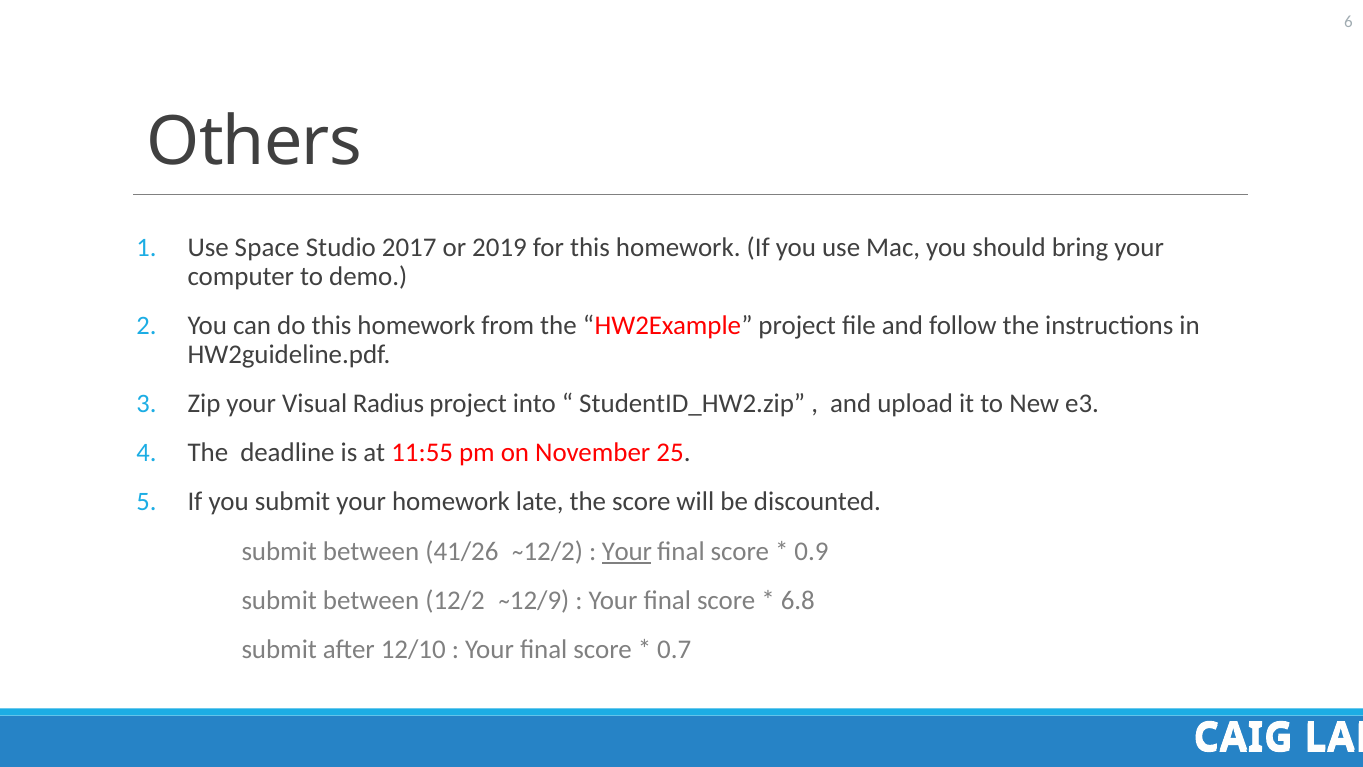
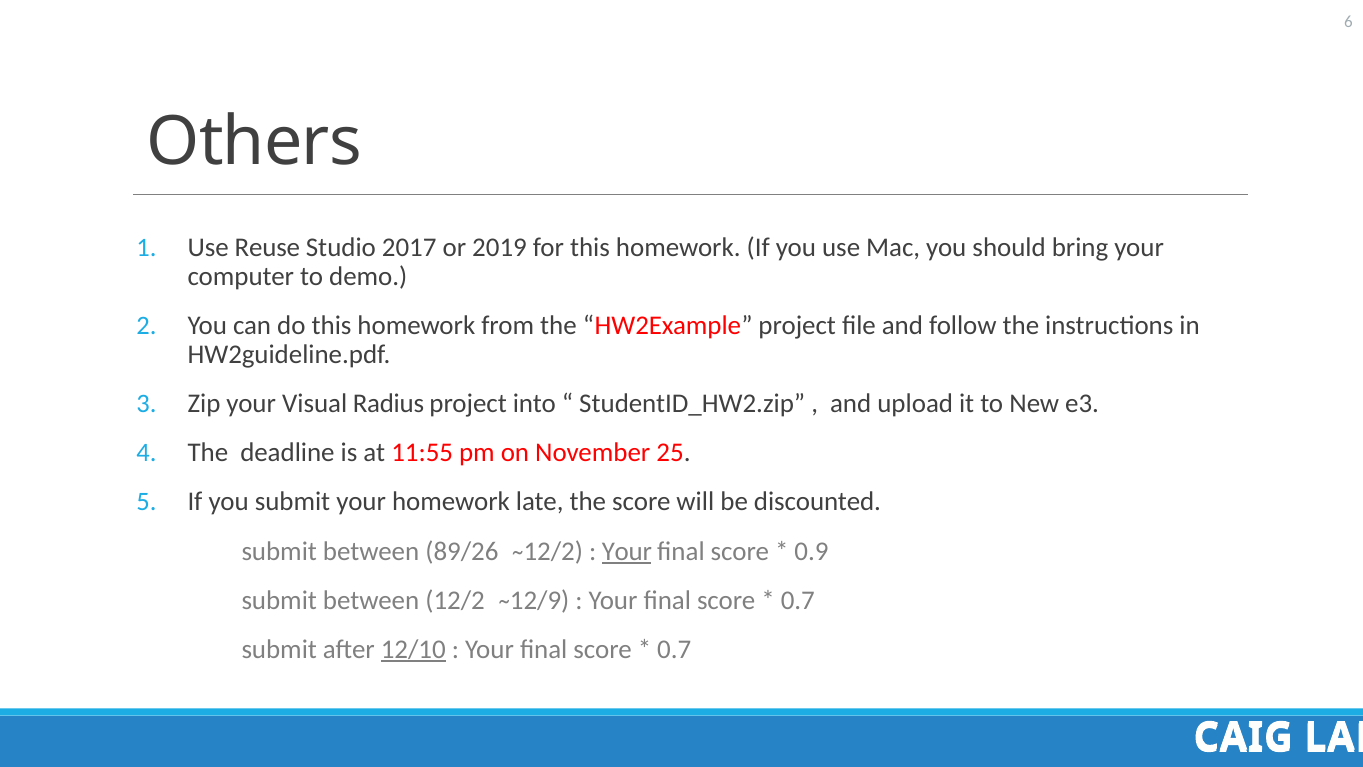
Space: Space -> Reuse (267, 248)
41/26: 41/26 -> 89/26 (462, 551)
6.8: 6.8 -> 0.7 (798, 600)
12/10 underline: none -> present (413, 649)
